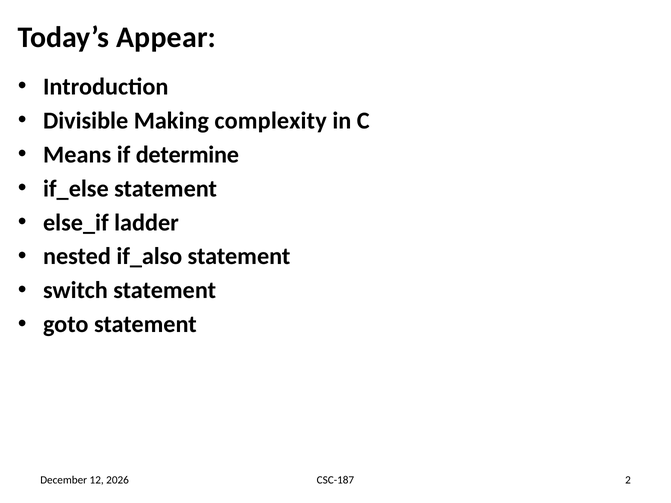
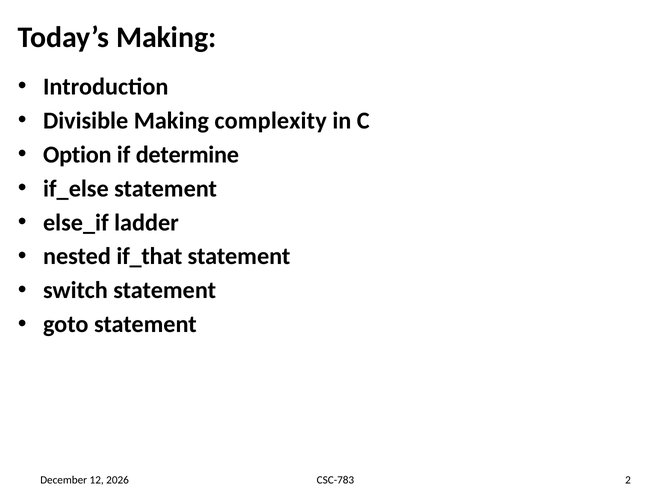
Today’s Appear: Appear -> Making (166, 37)
Means: Means -> Option (77, 155)
if_also: if_also -> if_that (149, 257)
CSC-187: CSC-187 -> CSC-783 (335, 480)
